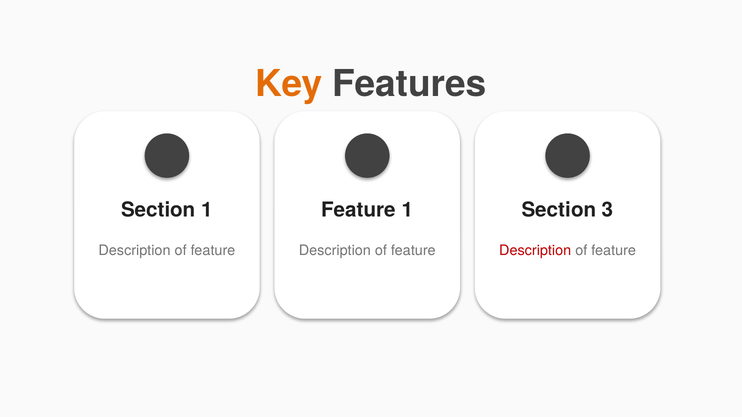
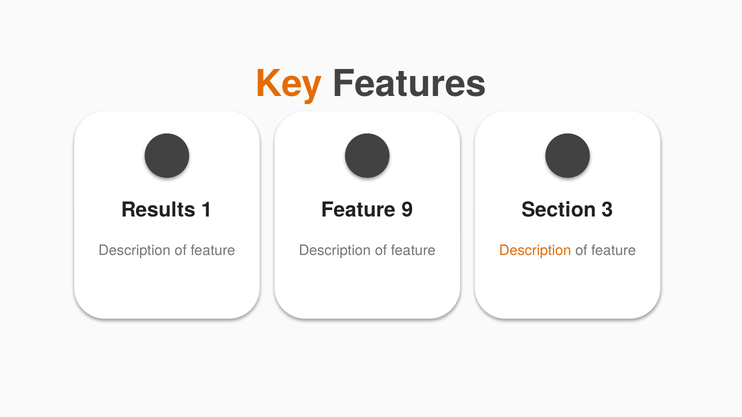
Section: Section -> Results (158, 210)
Feature 1: 1 -> 9 (407, 210)
Description colour: red -> orange (535, 251)
